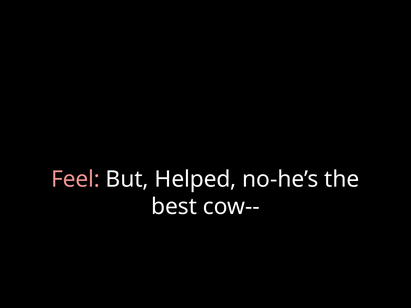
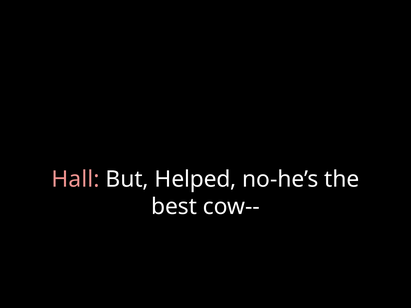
Feel: Feel -> Hall (75, 179)
